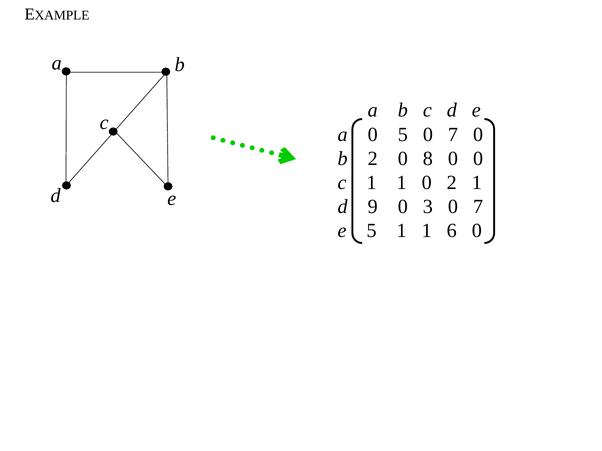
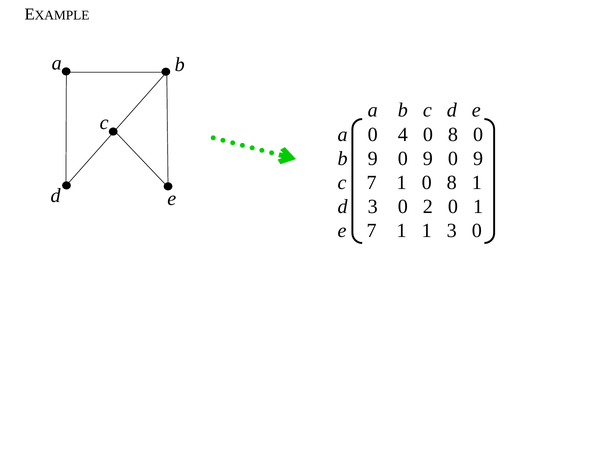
0 5: 5 -> 4 (403, 135)
7: 7 -> 8 (453, 135)
b 2: 2 -> 9 (373, 159)
8: 8 -> 9 (428, 159)
0: 0 -> 9 (478, 159)
c 1: 1 -> 7 (372, 183)
1 0 2: 2 -> 8 (452, 183)
d 9: 9 -> 3 (373, 207)
3: 3 -> 2 (428, 207)
7: 7 -> 1 (478, 207)
e 5: 5 -> 7 (372, 231)
1 6: 6 -> 3 (452, 231)
